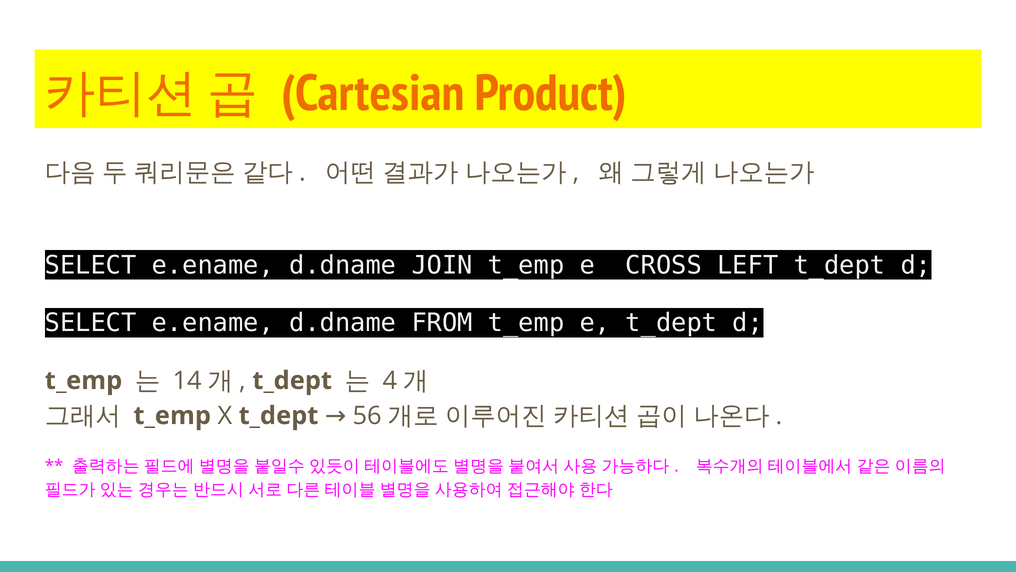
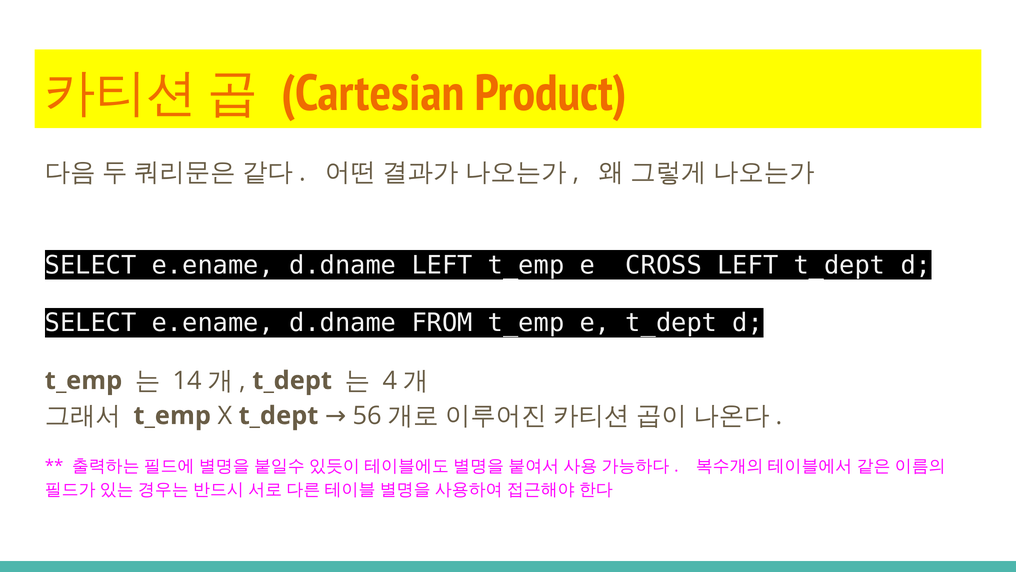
d.dname JOIN: JOIN -> LEFT (442, 265)
